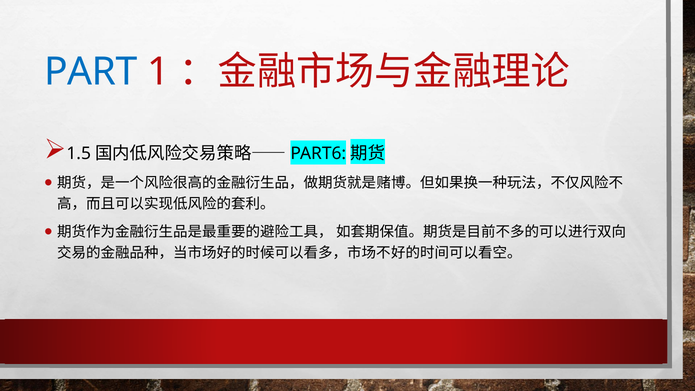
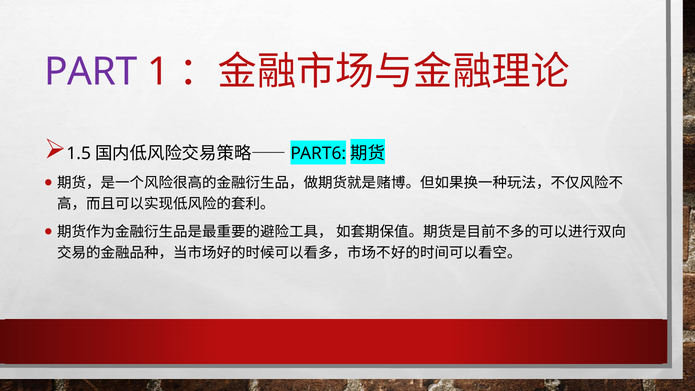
PART colour: blue -> purple (91, 72)
